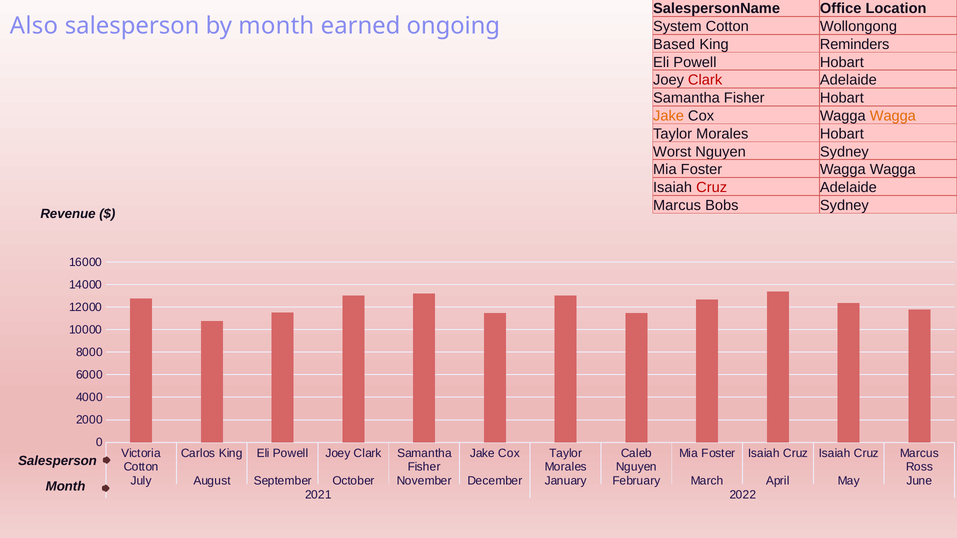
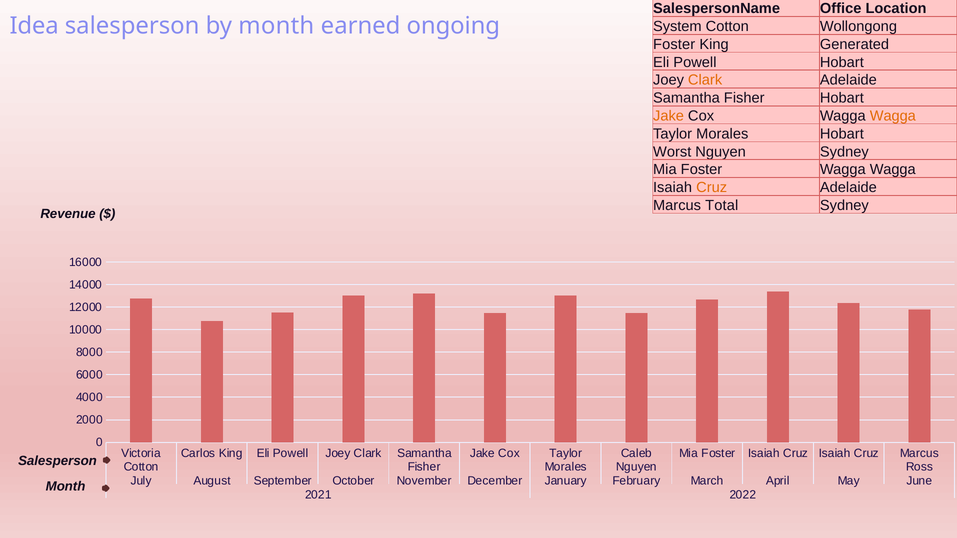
Also: Also -> Idea (34, 26)
Based: Based -> Foster (674, 44)
Reminders: Reminders -> Generated (855, 44)
Clark colour: red -> orange (705, 80)
Cruz colour: red -> orange (712, 188)
Bobs: Bobs -> Total (722, 205)
